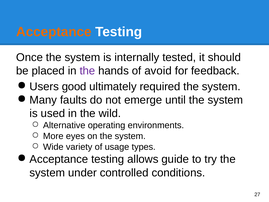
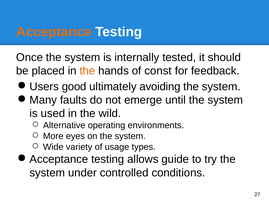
the colour: purple -> orange (87, 71)
avoid: avoid -> const (158, 71)
required: required -> avoiding (160, 86)
